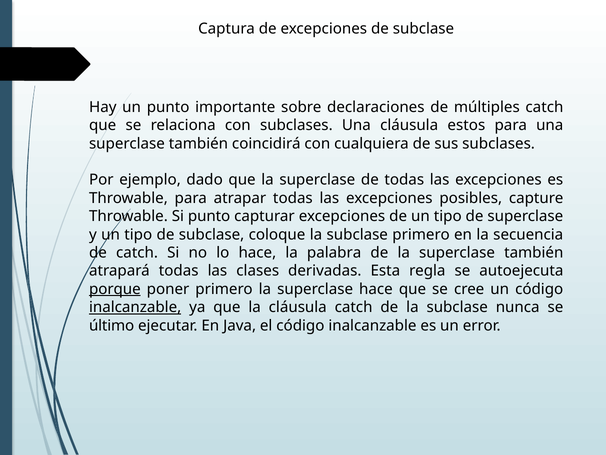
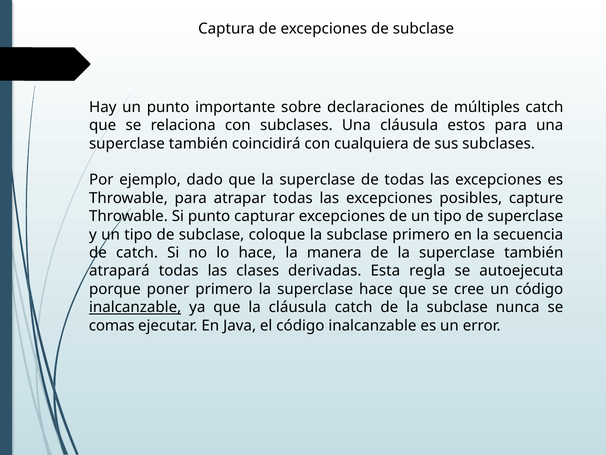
palabra: palabra -> manera (334, 252)
porque underline: present -> none (115, 289)
último: último -> comas (112, 325)
